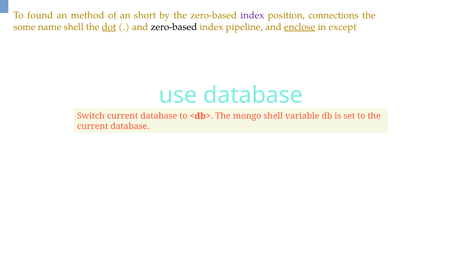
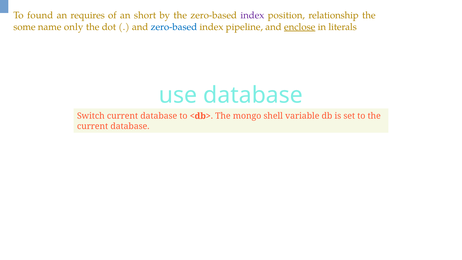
method: method -> requires (88, 15)
connections: connections -> relationship (334, 15)
name shell: shell -> only (74, 27)
dot underline: present -> none (109, 27)
zero-based colour: black -> blue (174, 27)
except: except -> literals (343, 27)
